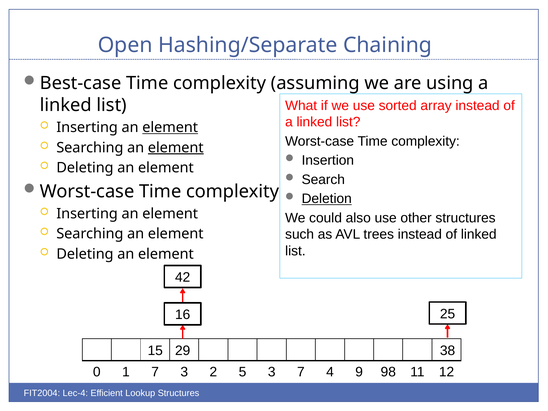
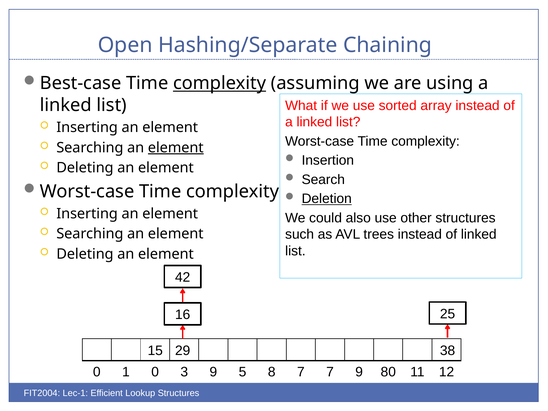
complexity underline: none -> present (220, 83)
element underline: present -> none (170, 127)
1 7: 7 -> 0 (155, 372)
3 2: 2 -> 9 (213, 372)
5 3: 3 -> 8 (272, 372)
7 4: 4 -> 7 (330, 372)
98: 98 -> 80 (388, 372)
Lec-4: Lec-4 -> Lec-1 (75, 393)
